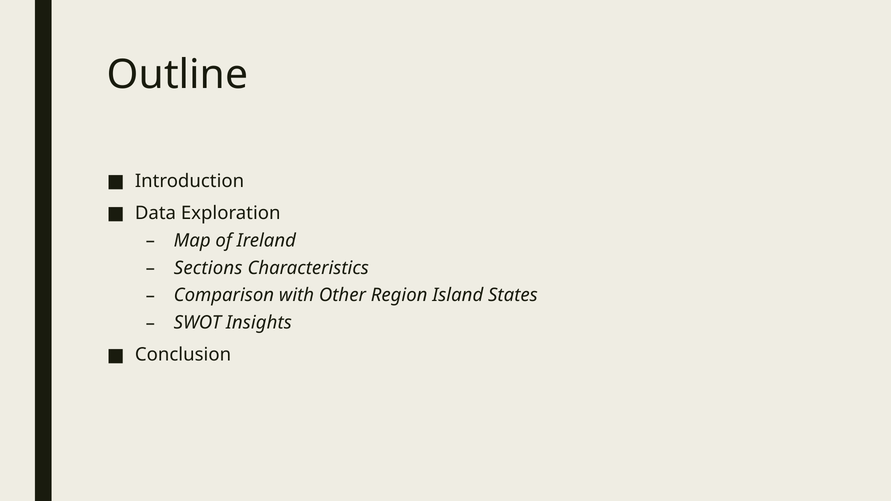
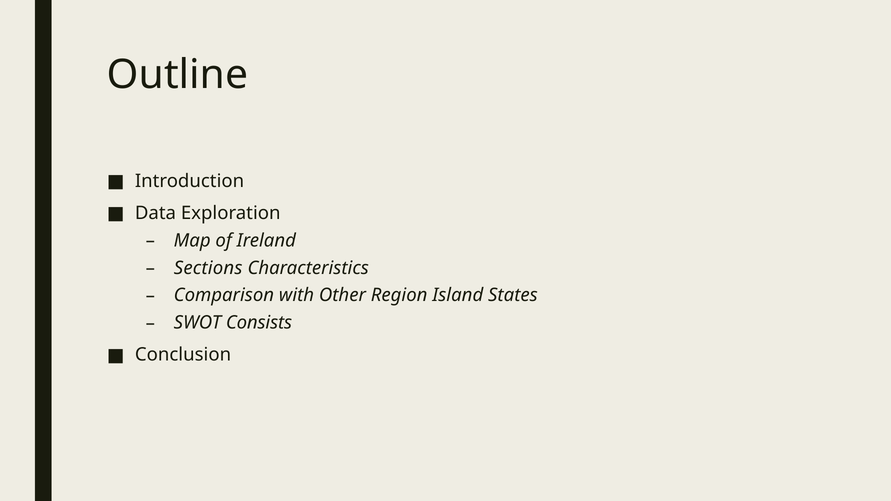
Insights: Insights -> Consists (259, 323)
